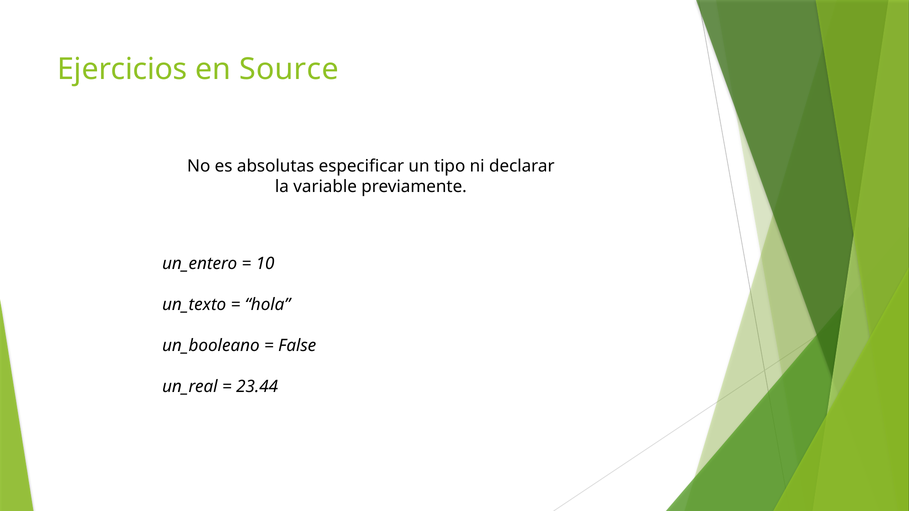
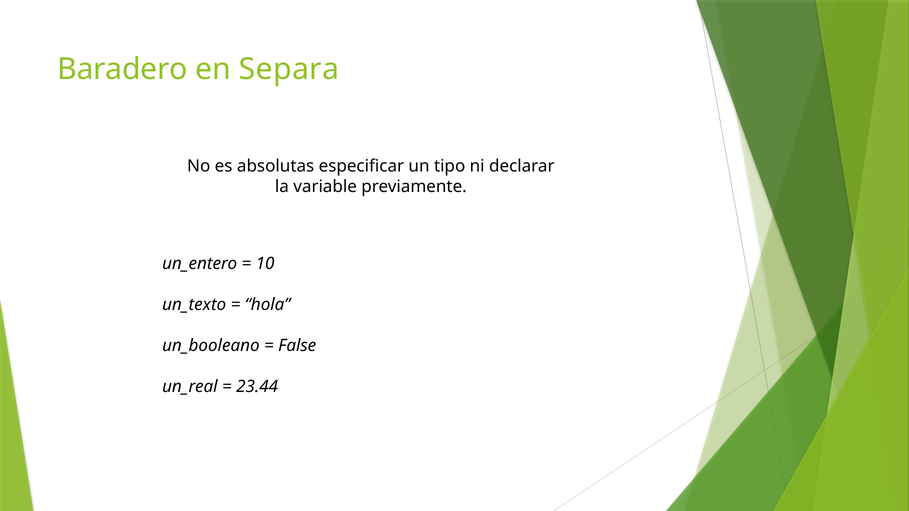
Ejercicios: Ejercicios -> Baradero (122, 69)
Source: Source -> Separa (289, 69)
